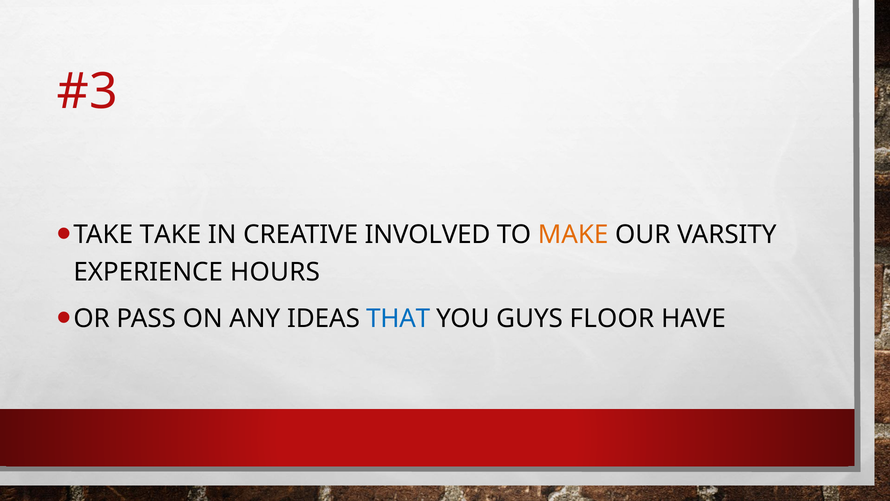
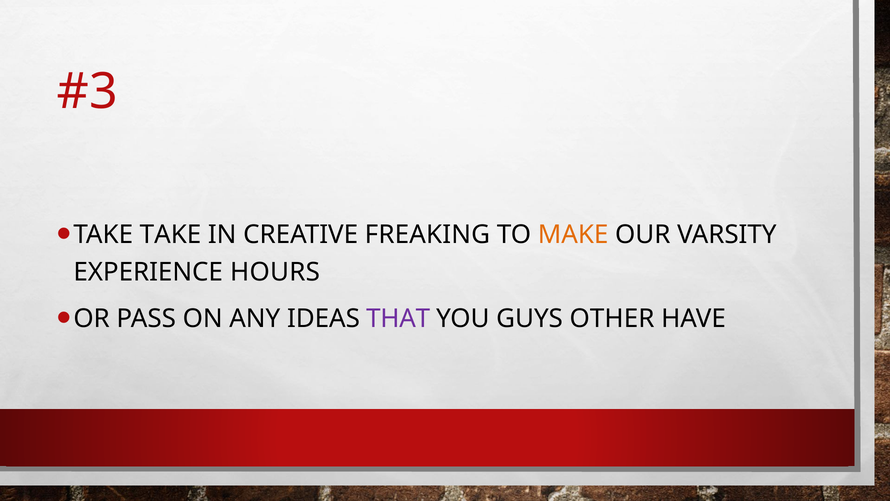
INVOLVED: INVOLVED -> FREAKING (427, 234)
THAT colour: blue -> purple (398, 318)
FLOOR: FLOOR -> OTHER (612, 318)
